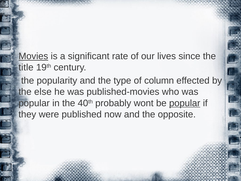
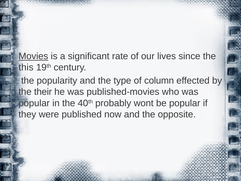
title: title -> this (26, 67)
else: else -> their (43, 92)
popular underline: present -> none (185, 103)
